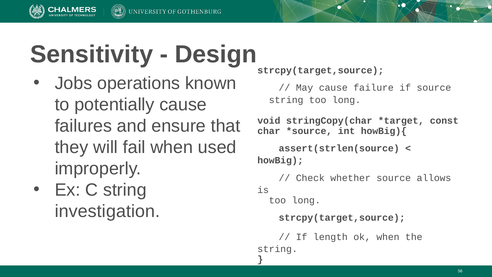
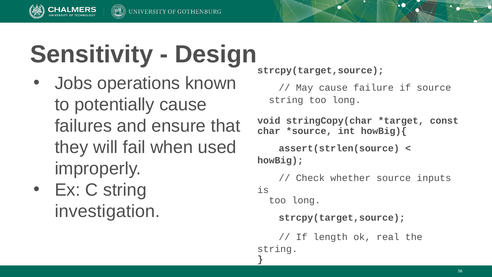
allows: allows -> inputs (434, 178)
ok when: when -> real (388, 237)
